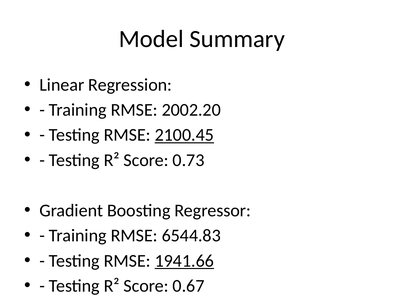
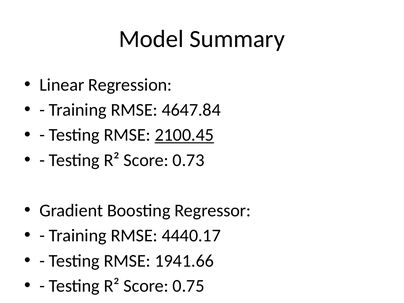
2002.20: 2002.20 -> 4647.84 (191, 110)
6544.83: 6544.83 -> 4440.17 (191, 236)
1941.66 underline: present -> none (184, 261)
0.67: 0.67 -> 0.75 (189, 286)
